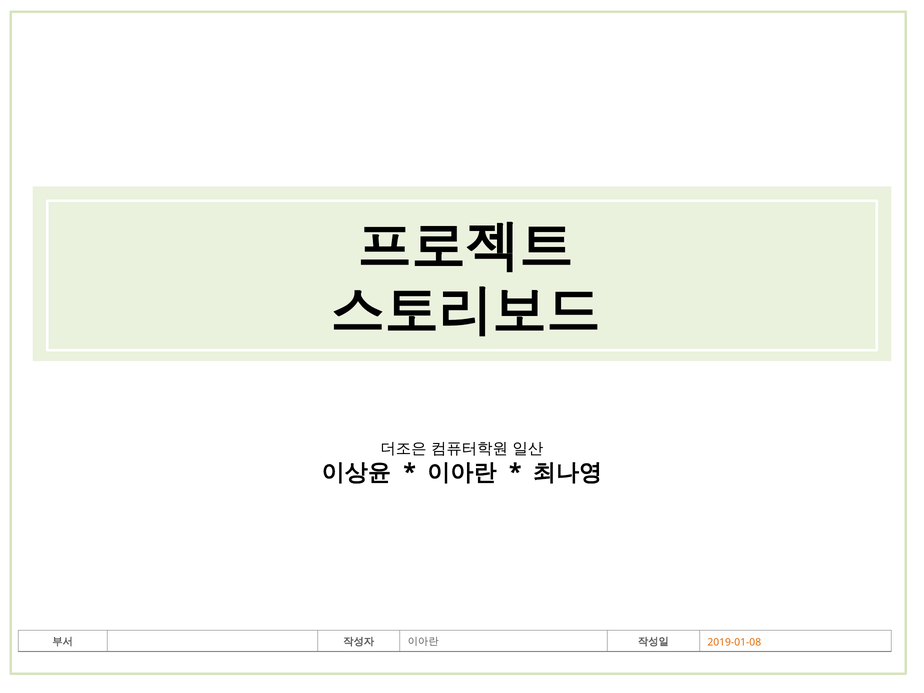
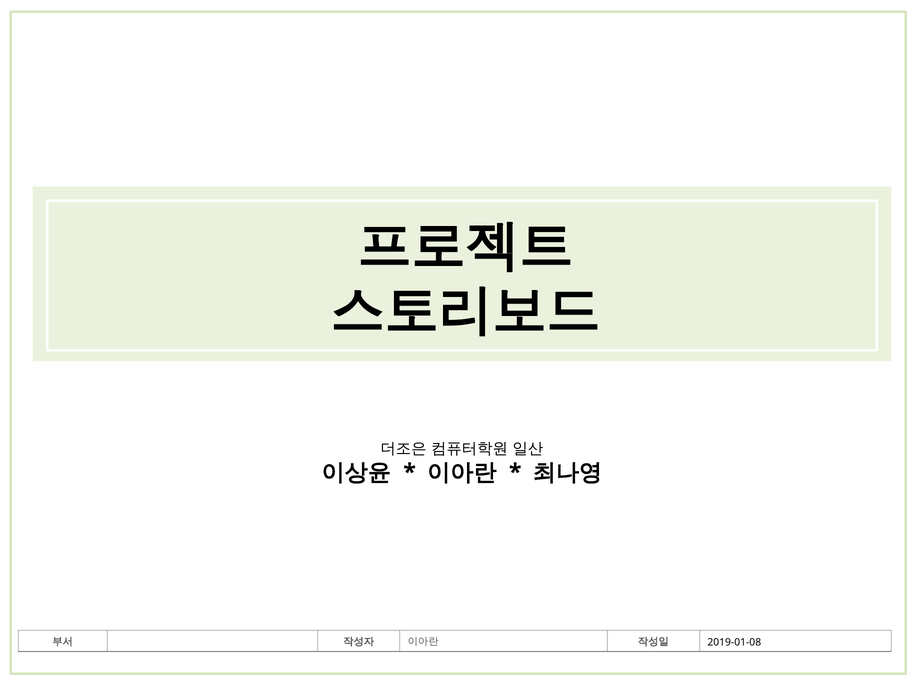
2019-01-08 colour: orange -> black (734, 642)
